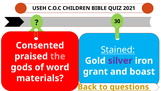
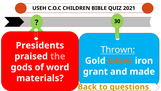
Consented: Consented -> Presidents (40, 45)
Stained: Stained -> Thrown (118, 50)
silver colour: purple -> orange (120, 60)
boast: boast -> made (142, 71)
